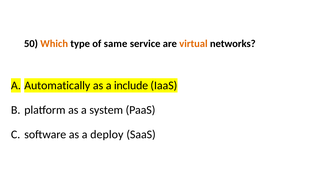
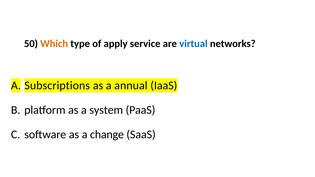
same: same -> apply (116, 44)
virtual colour: orange -> blue (193, 44)
Automatically: Automatically -> Subscriptions (57, 86)
include: include -> annual (131, 86)
deploy: deploy -> change (107, 135)
